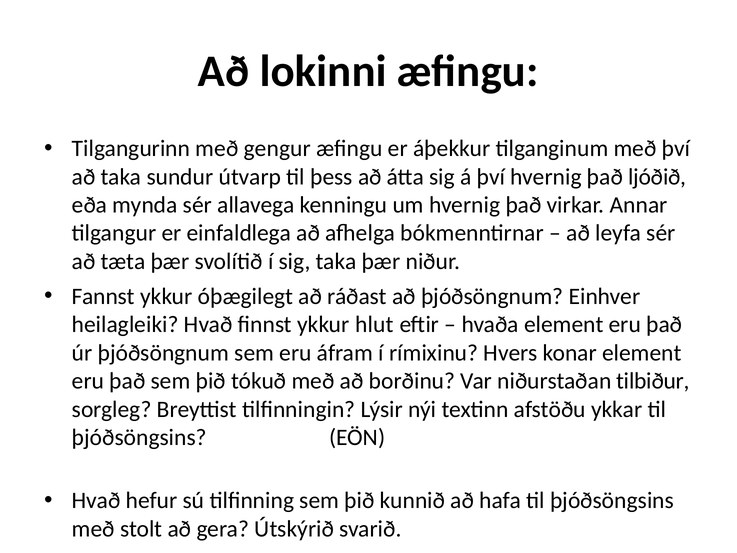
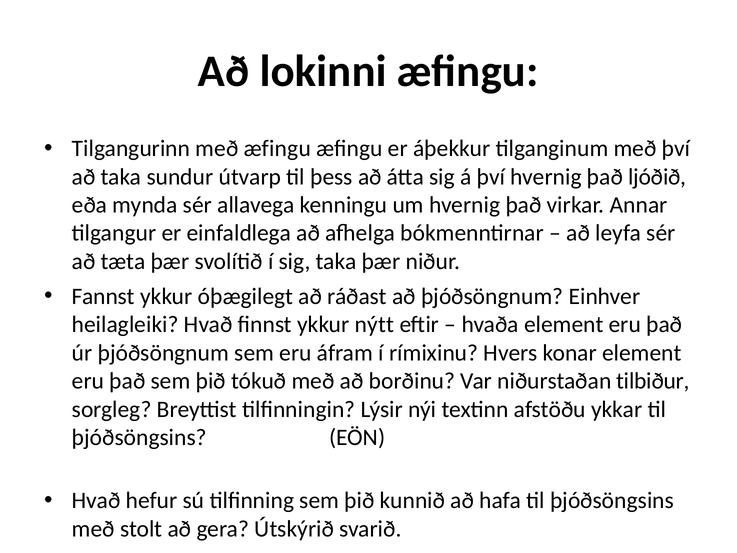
með gengur: gengur -> æfingu (277, 148)
hlut: hlut -> nýtt (374, 324)
